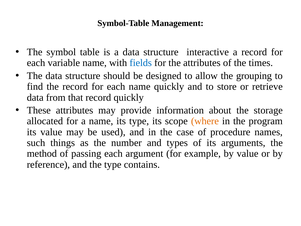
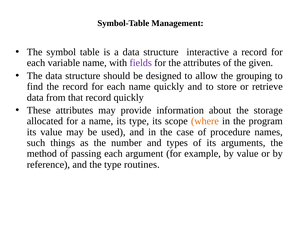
fields colour: blue -> purple (141, 63)
times: times -> given (261, 63)
contains: contains -> routines (142, 164)
